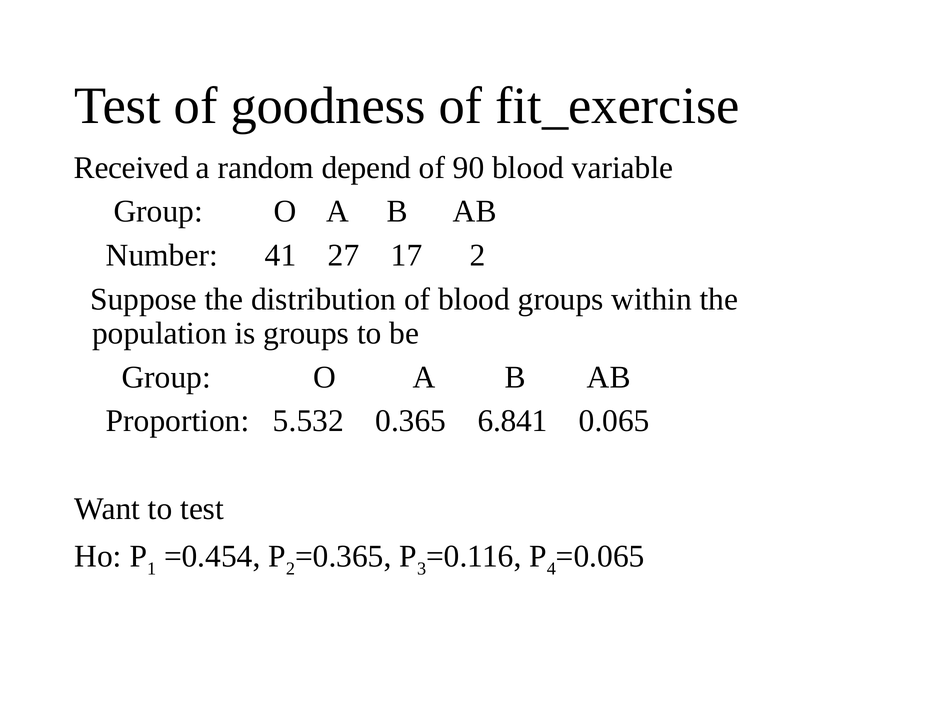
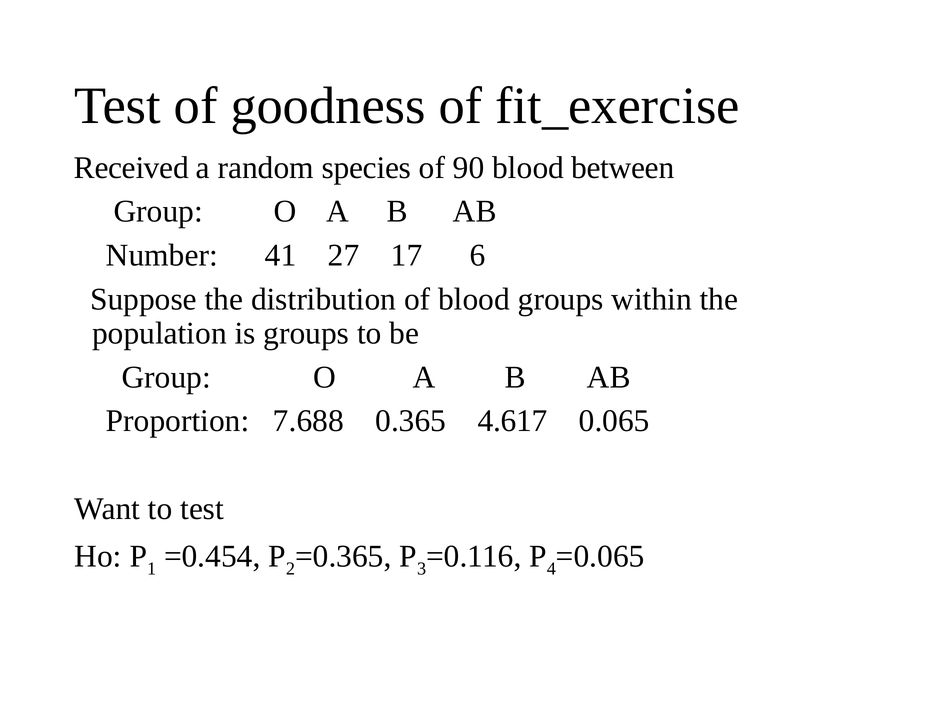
depend: depend -> species (366, 168)
variable: variable -> between (623, 168)
17 2: 2 -> 6 (477, 255)
5.532: 5.532 -> 7.688 (308, 421)
6.841: 6.841 -> 4.617 (513, 421)
